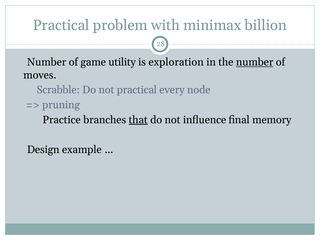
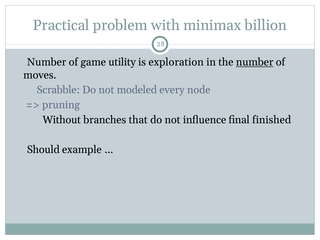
not practical: practical -> modeled (137, 90)
Practice: Practice -> Without (62, 120)
that underline: present -> none (138, 120)
memory: memory -> finished (272, 120)
Design: Design -> Should (43, 150)
